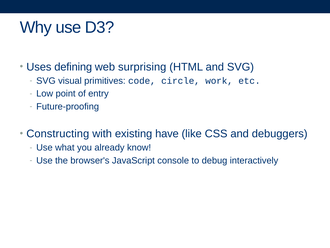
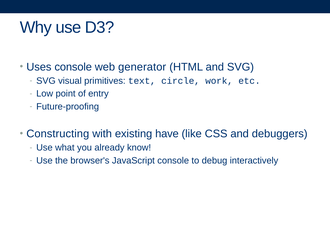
Uses defining: defining -> console (73, 67)
surprising: surprising -> generator (142, 67)
code: code -> text (142, 81)
